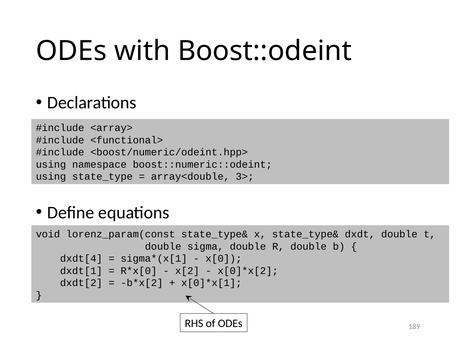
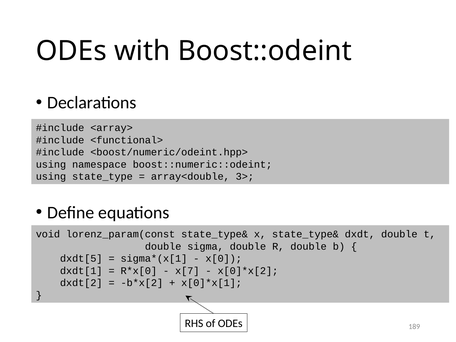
dxdt[4: dxdt[4 -> dxdt[5 (81, 259)
x[2: x[2 -> x[7 (187, 271)
